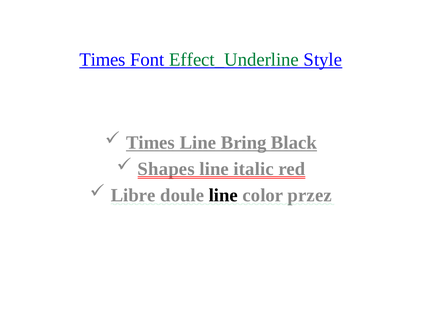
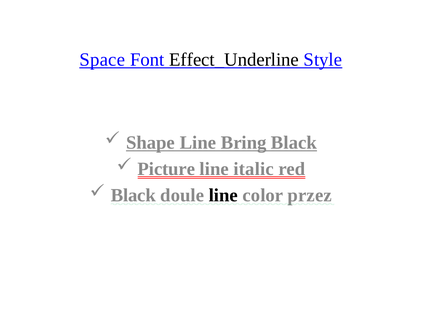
Times: Times -> Space (102, 60)
Effect_Underline colour: green -> black (234, 60)
Times: Times -> Shape (150, 143)
Shapes: Shapes -> Picture (166, 169)
Libre: Libre -> Black (133, 196)
